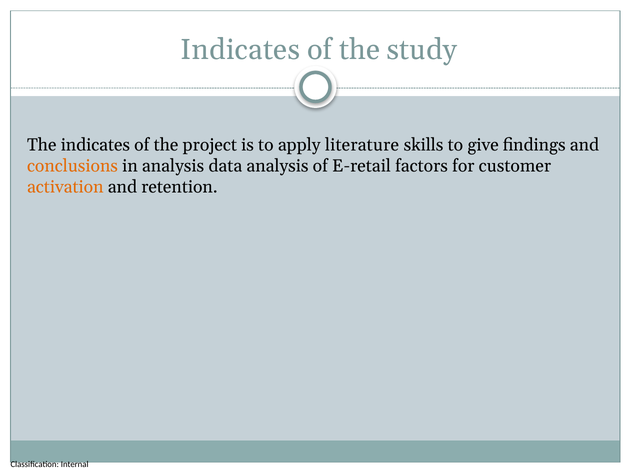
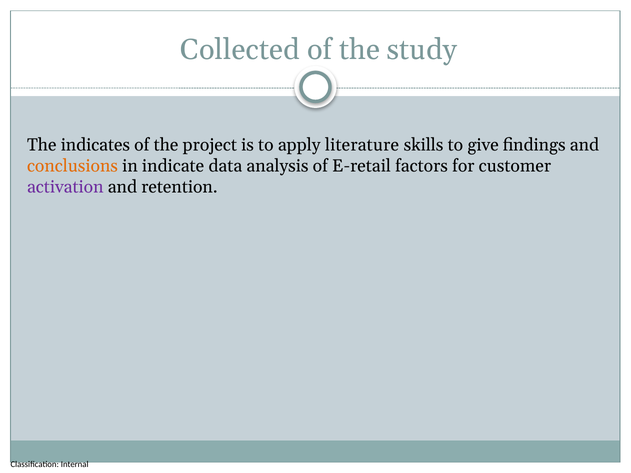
Indicates: Indicates -> Collected (240, 50)
in analysis: analysis -> indicate (173, 166)
activation colour: orange -> purple (65, 187)
